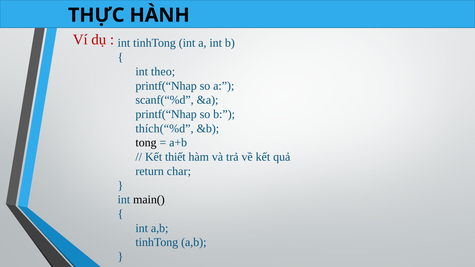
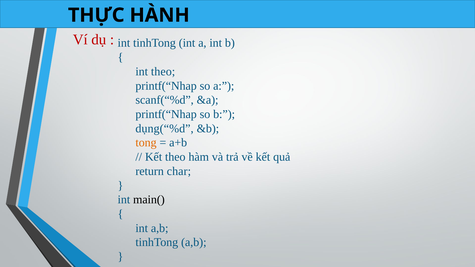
thích(“%d: thích(“%d -> dụng(“%d (165, 129)
tong colour: black -> orange (146, 143)
Kết thiết: thiết -> theo (175, 157)
